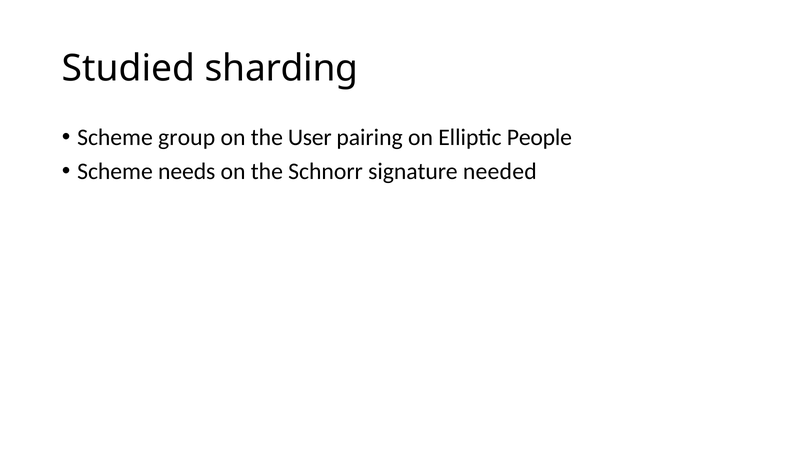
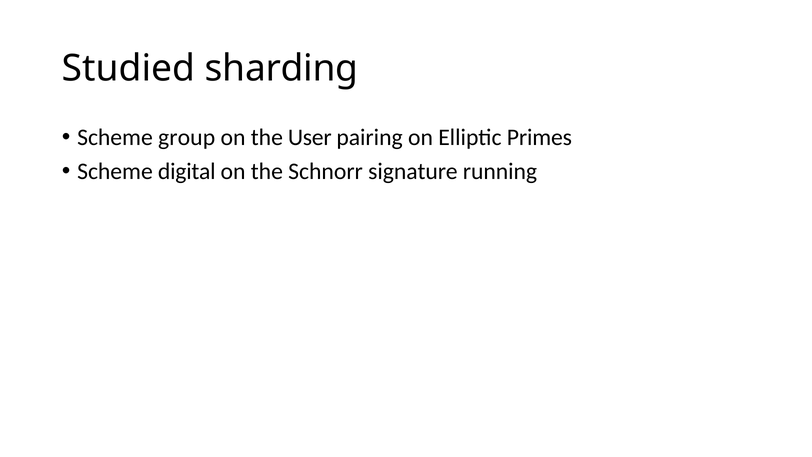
People: People -> Primes (539, 137)
needs: needs -> digital (187, 171)
needed: needed -> running (500, 171)
